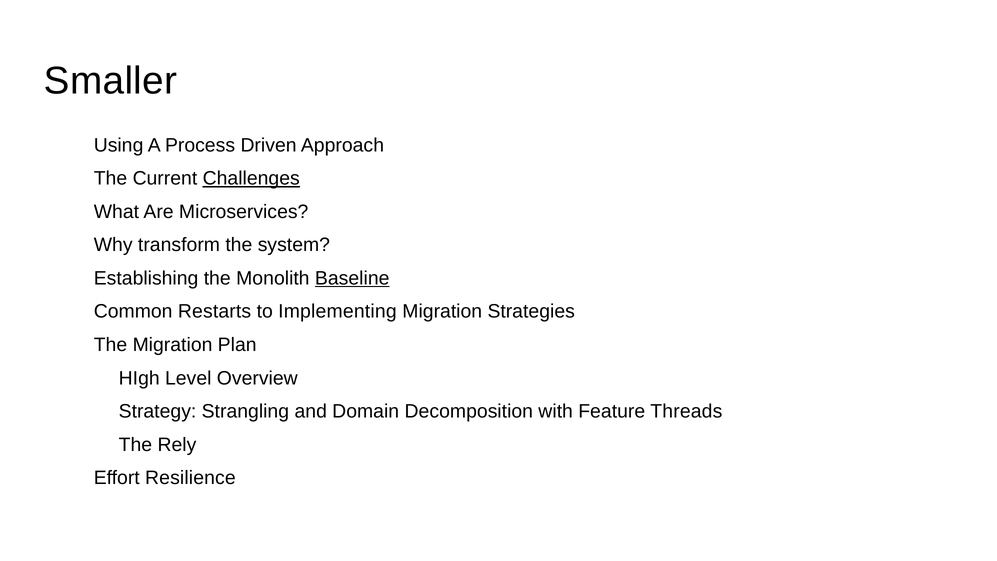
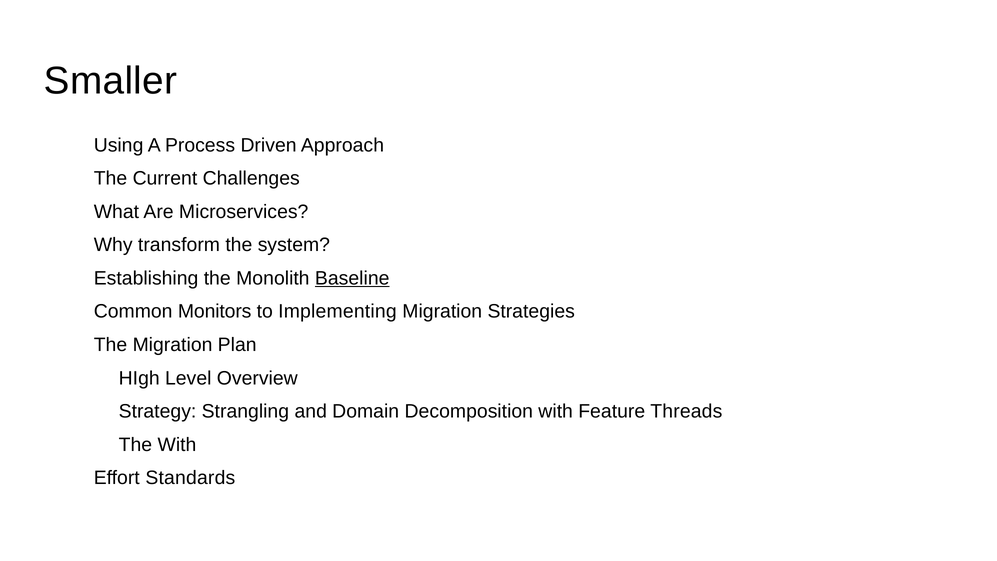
Challenges underline: present -> none (251, 178)
Restarts: Restarts -> Monitors (215, 312)
The Rely: Rely -> With (177, 445)
Resilience: Resilience -> Standards (190, 478)
